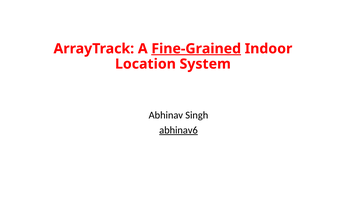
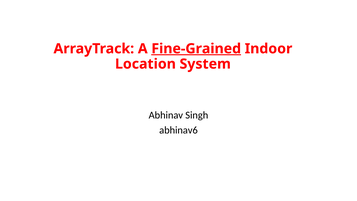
abhinav6 underline: present -> none (179, 130)
